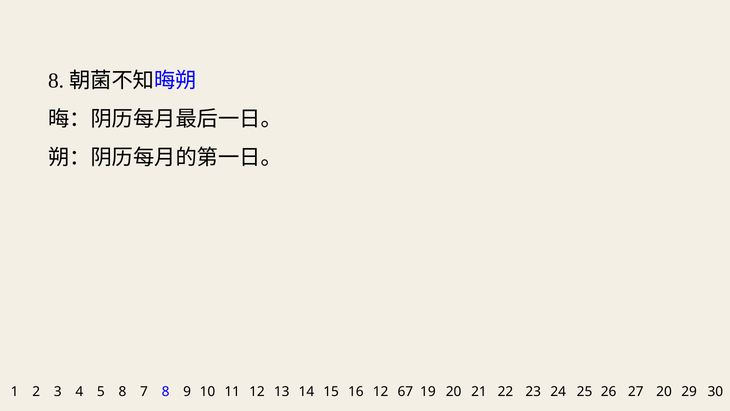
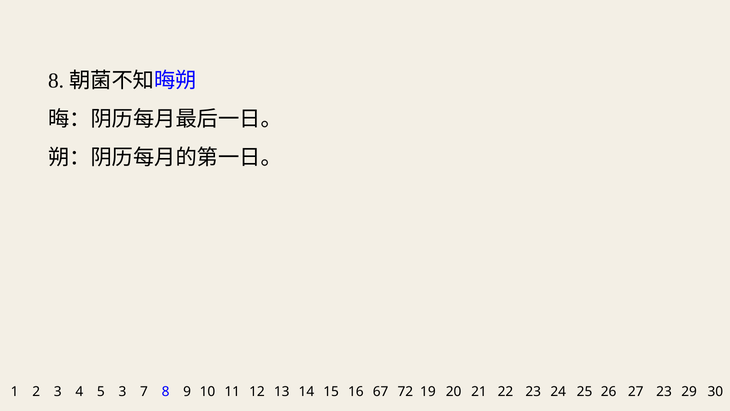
3 8: 8 -> 3 (122, 392)
16 12: 12 -> 67 (381, 392)
67: 67 -> 72 (405, 392)
27 20: 20 -> 23 (664, 392)
